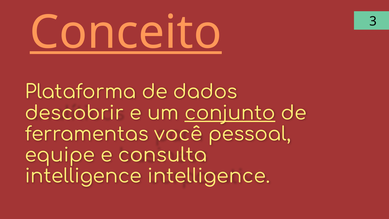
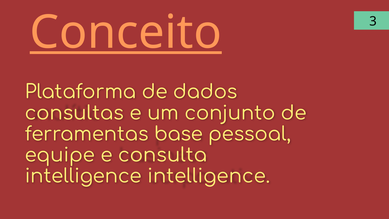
descobrir: descobrir -> consultas (74, 113)
conjunto underline: present -> none (230, 113)
você: você -> base (178, 134)
